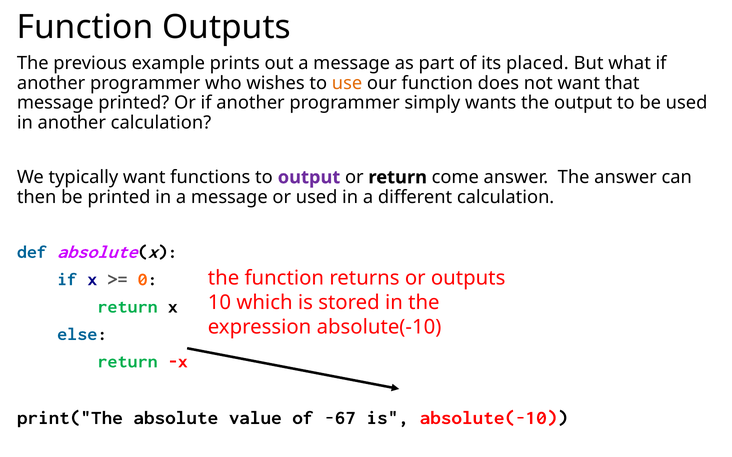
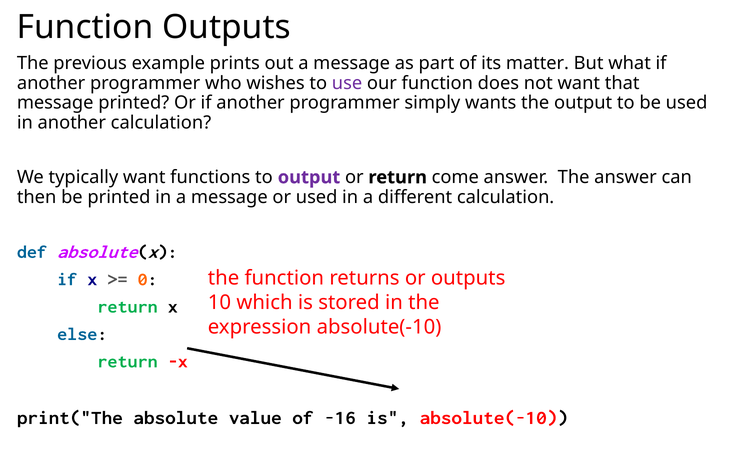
placed: placed -> matter (537, 63)
use colour: orange -> purple (347, 83)
-67: -67 -> -16 (340, 418)
